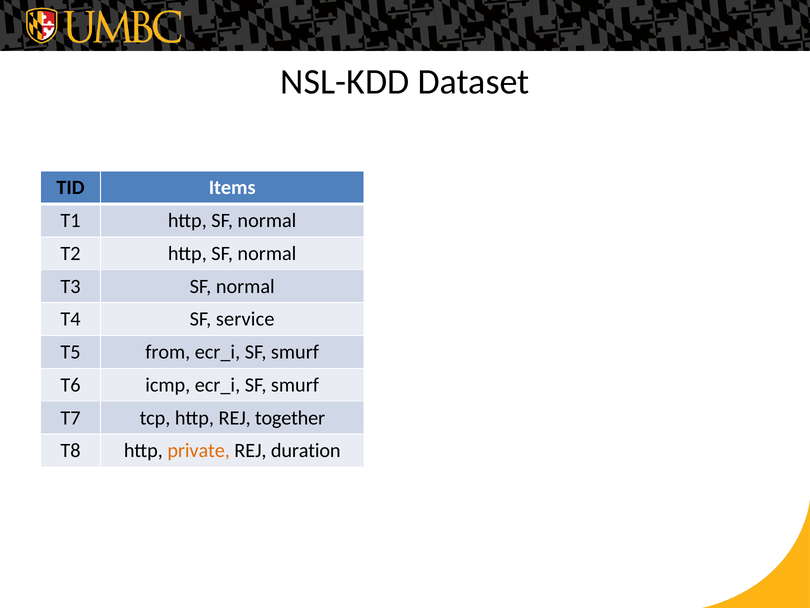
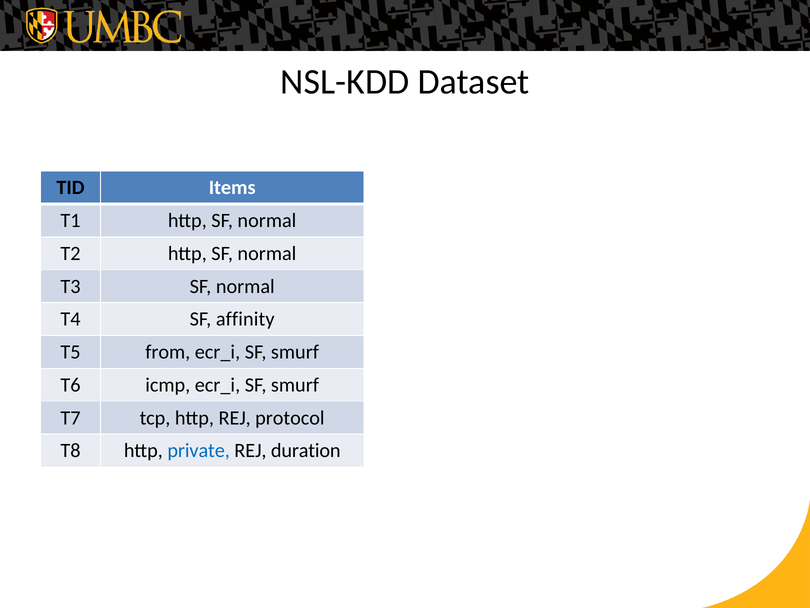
service: service -> affinity (245, 319)
together: together -> protocol (290, 418)
private colour: orange -> blue (199, 450)
